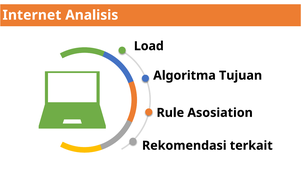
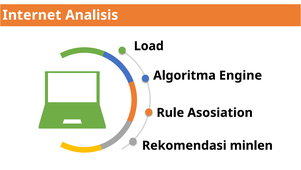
Tujuan: Tujuan -> Engine (241, 75)
terkait: terkait -> minlen (251, 145)
